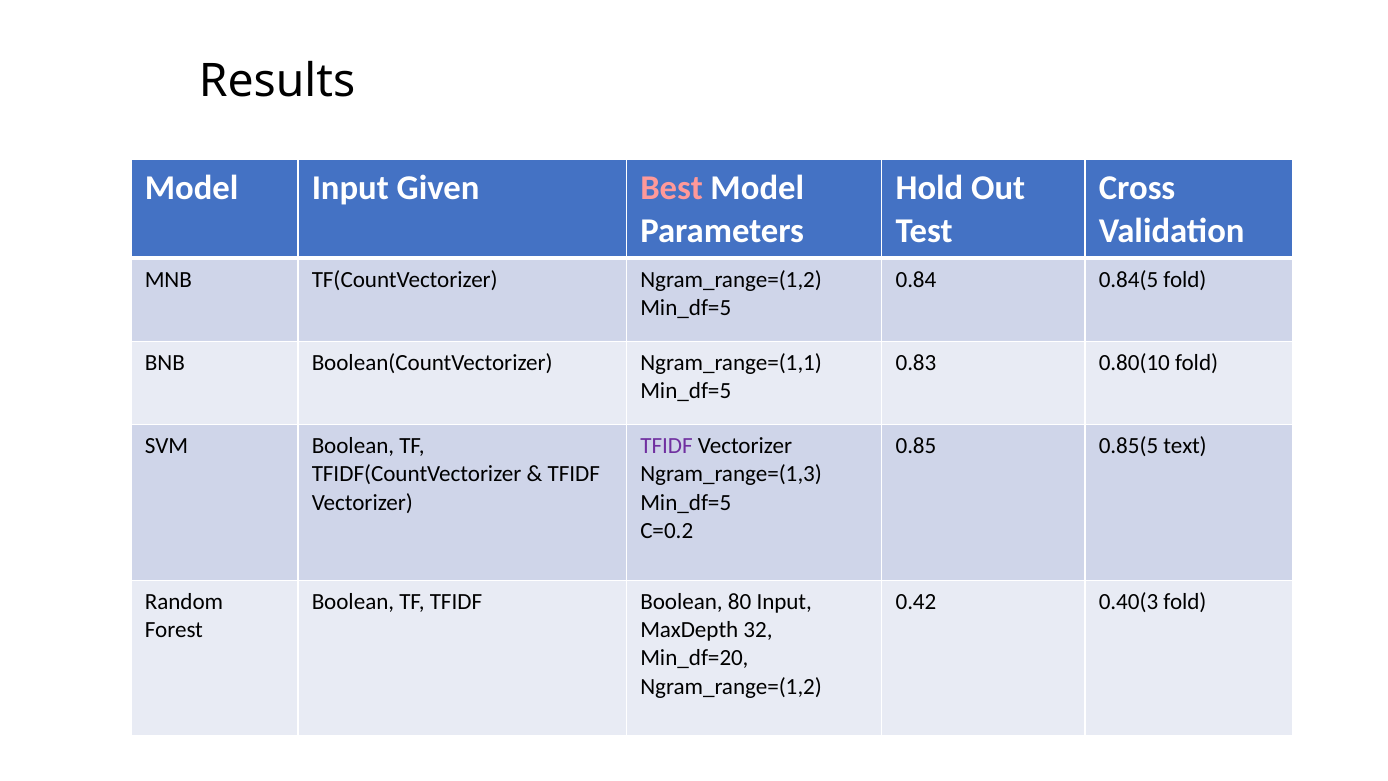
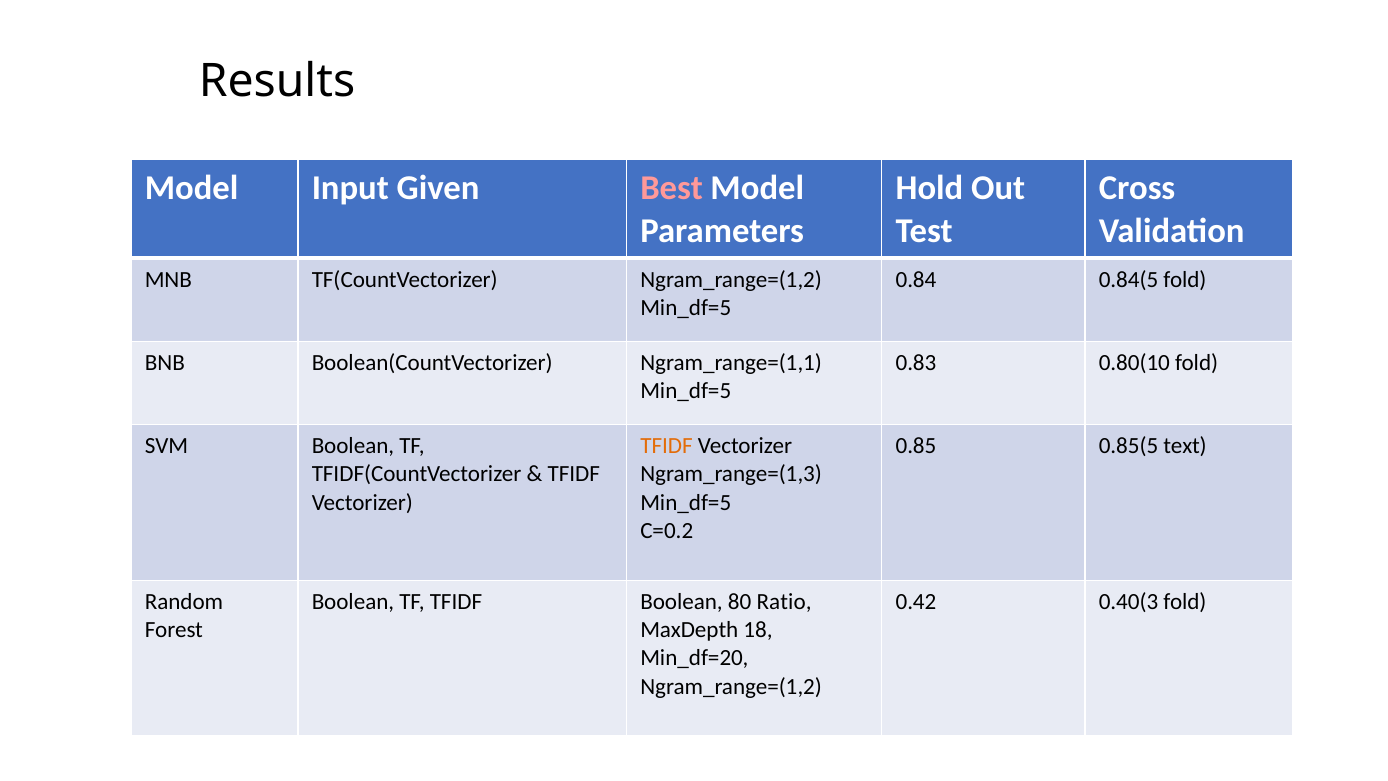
TFIDF colour: purple -> orange (667, 446)
80 Input: Input -> Ratio (784, 601)
32: 32 -> 18 (758, 630)
